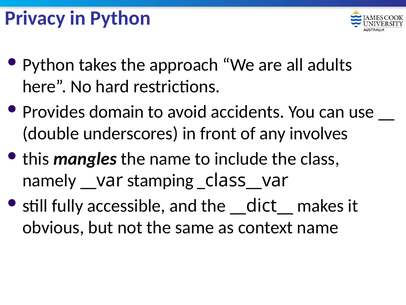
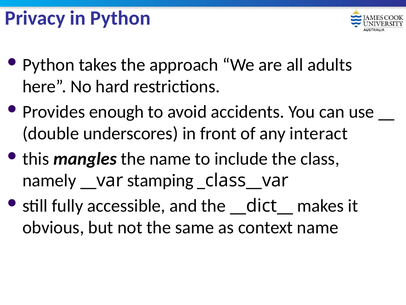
domain: domain -> enough (117, 112)
involves: involves -> interact (319, 133)
